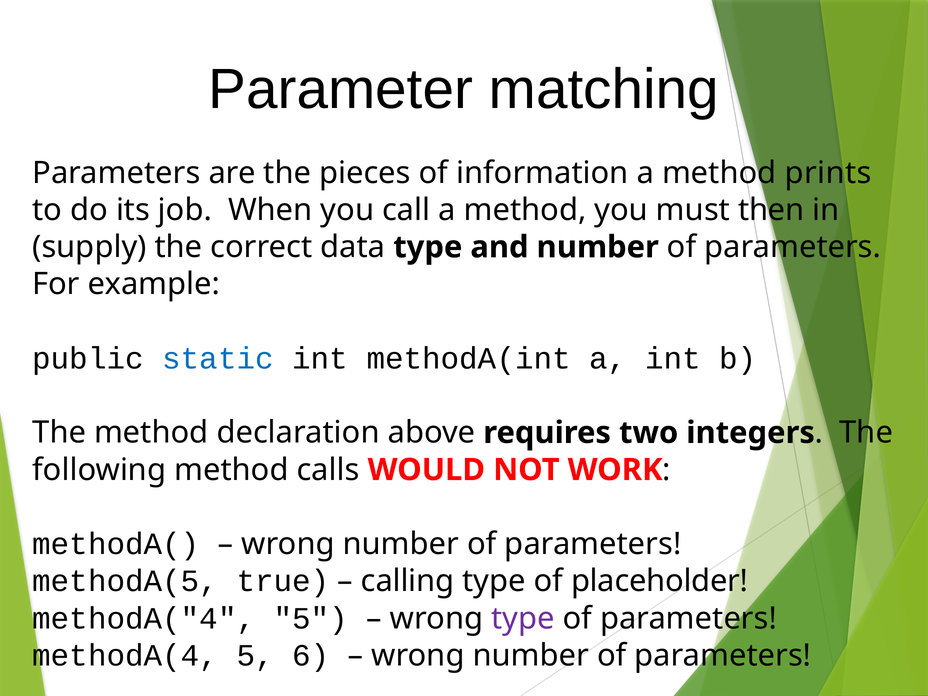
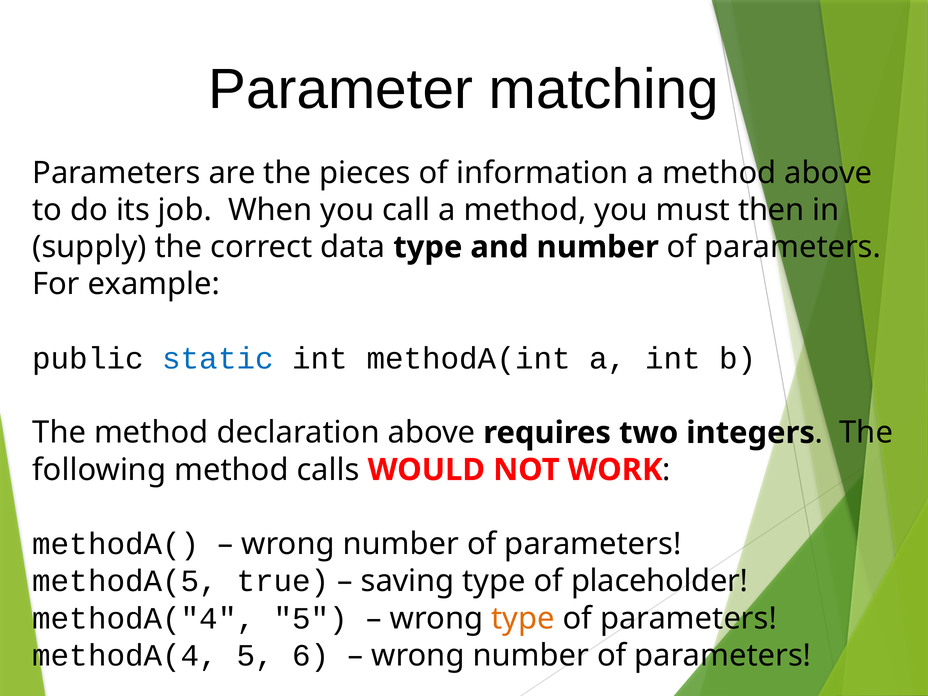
method prints: prints -> above (828, 173)
calling: calling -> saving (408, 581)
type colour: purple -> orange (523, 618)
